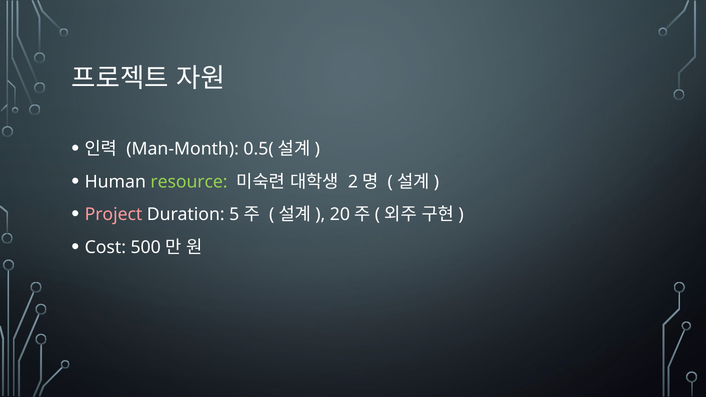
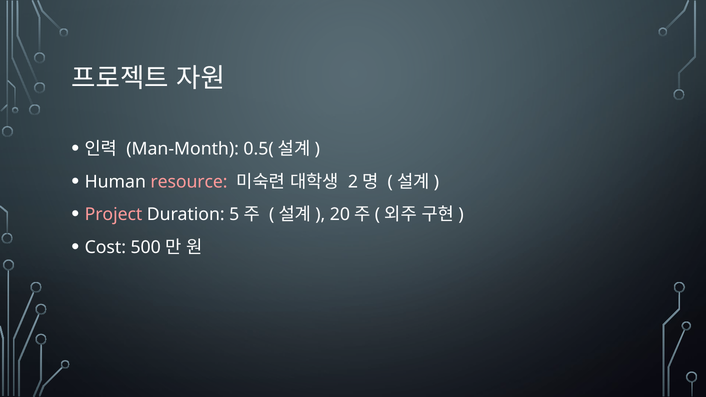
resource colour: light green -> pink (189, 182)
